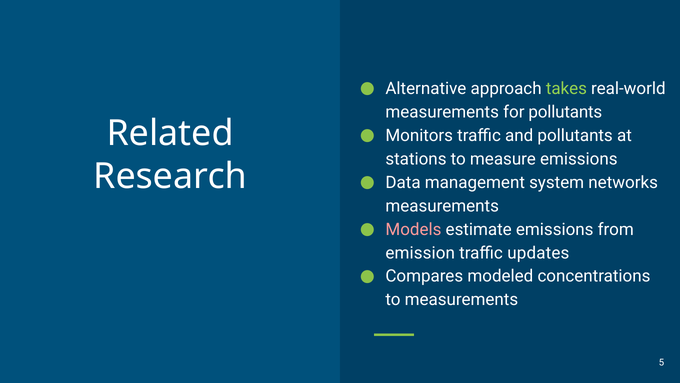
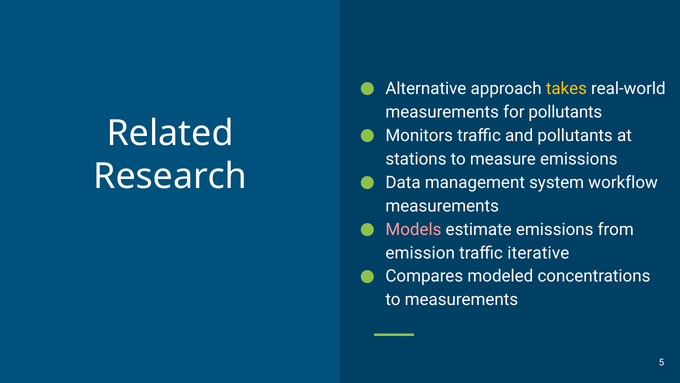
takes colour: light green -> yellow (566, 88)
networks: networks -> workflow (623, 182)
updates: updates -> iterative (538, 253)
